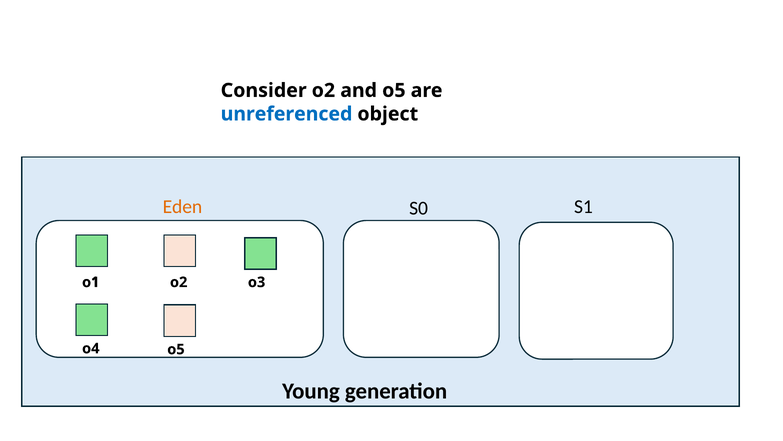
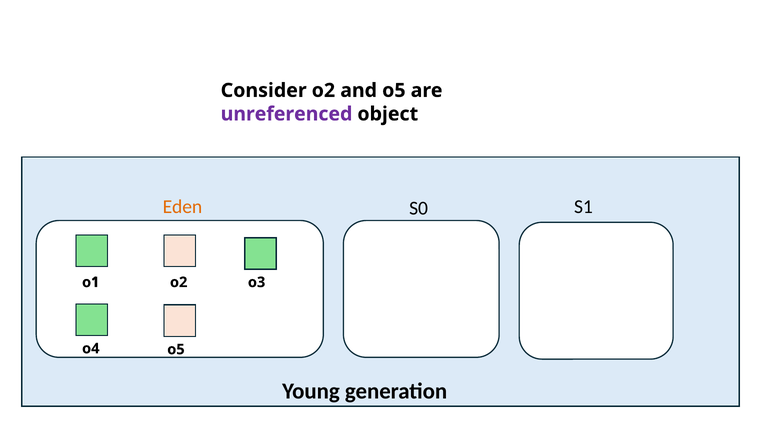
unreferenced colour: blue -> purple (287, 114)
